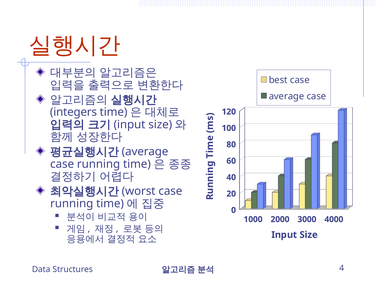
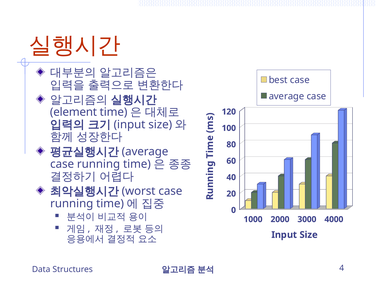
integers: integers -> element (73, 112)
